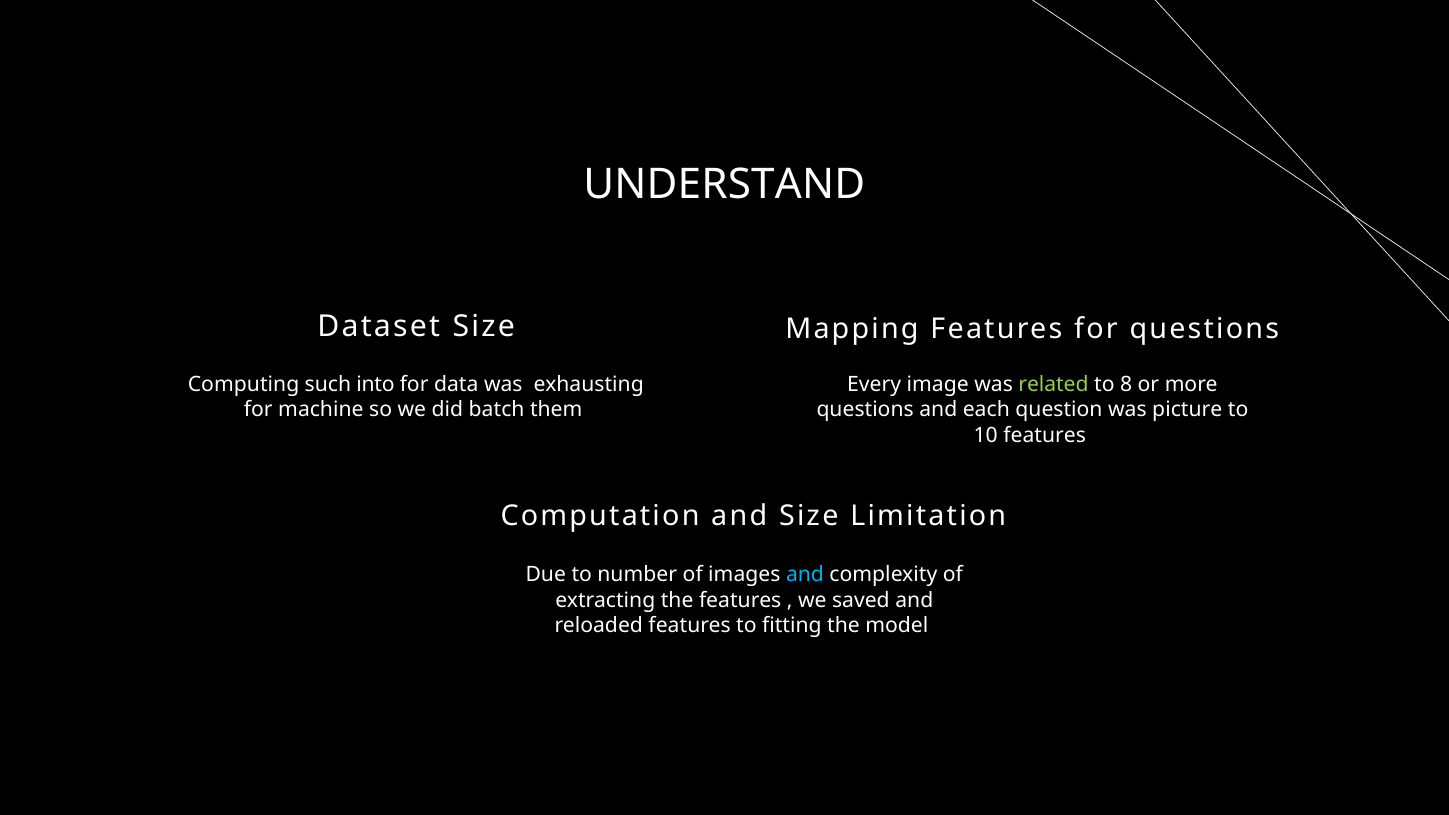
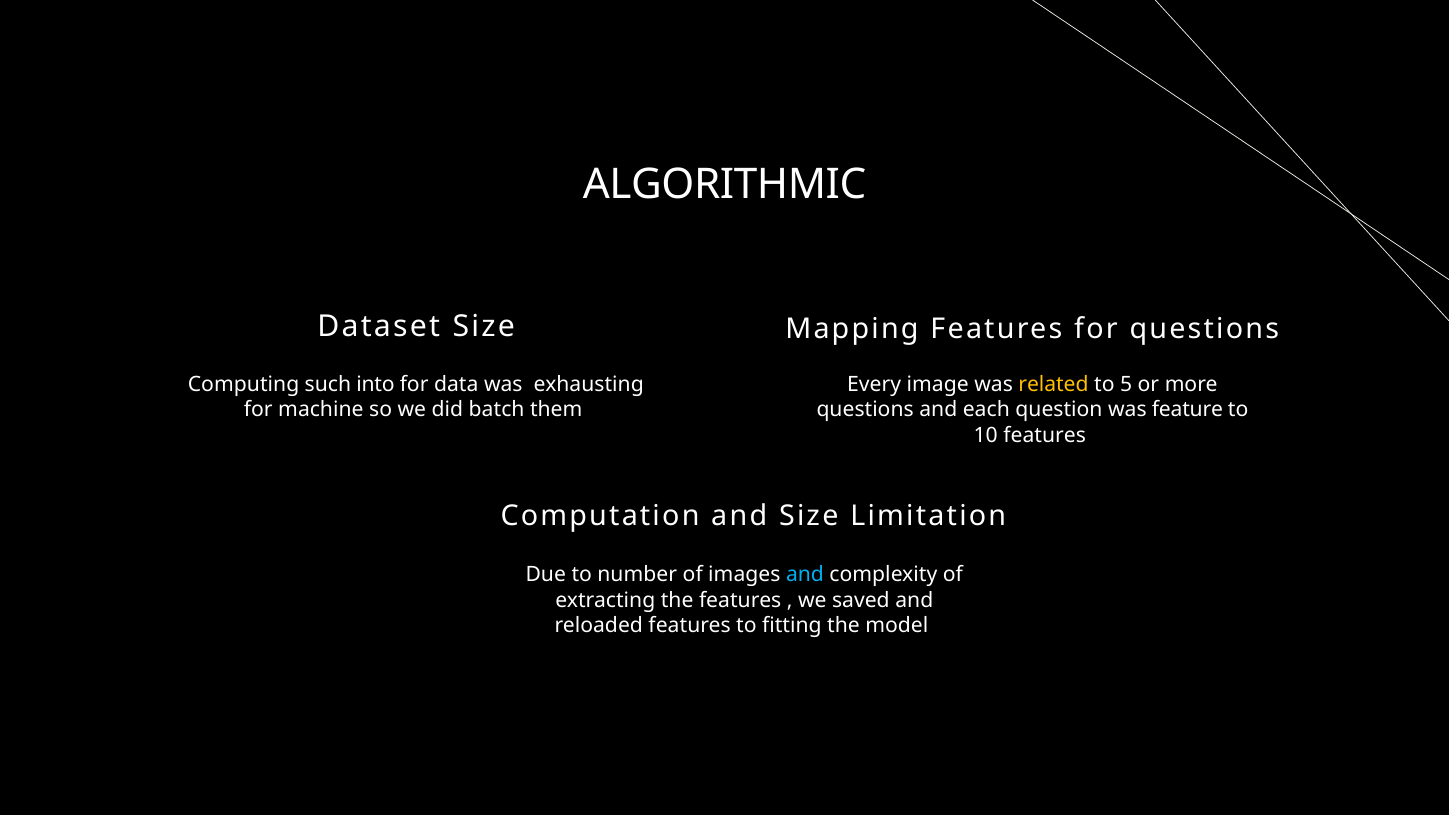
UNDERSTAND: UNDERSTAND -> ALGORITHMIC (725, 185)
related colour: light green -> yellow (1054, 385)
8: 8 -> 5 (1126, 385)
picture: picture -> feature (1187, 410)
